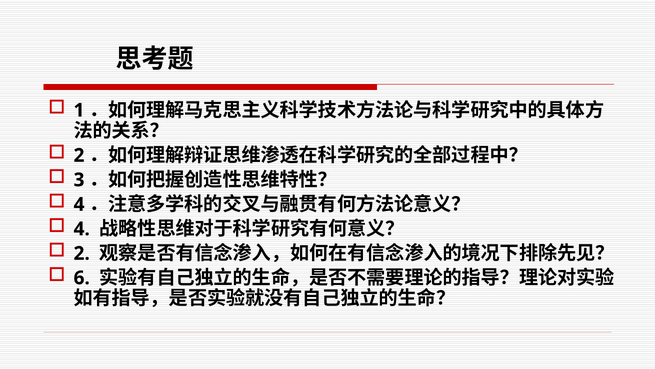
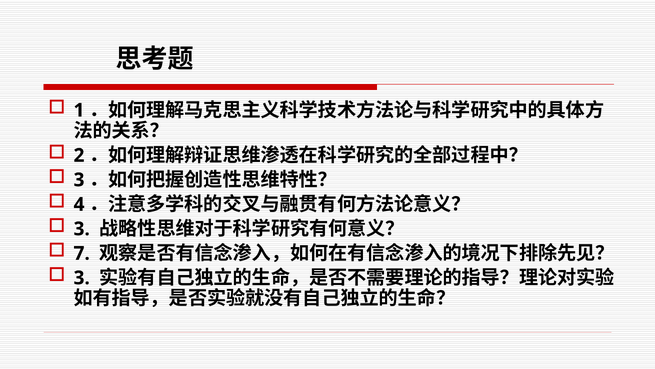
4: 4 -> 3 (82, 229)
2: 2 -> 7 (82, 253)
6: 6 -> 3 (82, 278)
